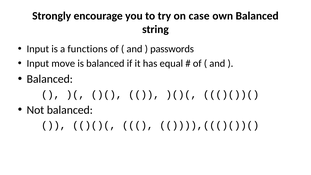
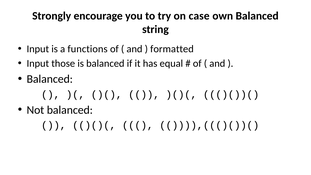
passwords: passwords -> formatted (172, 49)
move: move -> those (63, 63)
